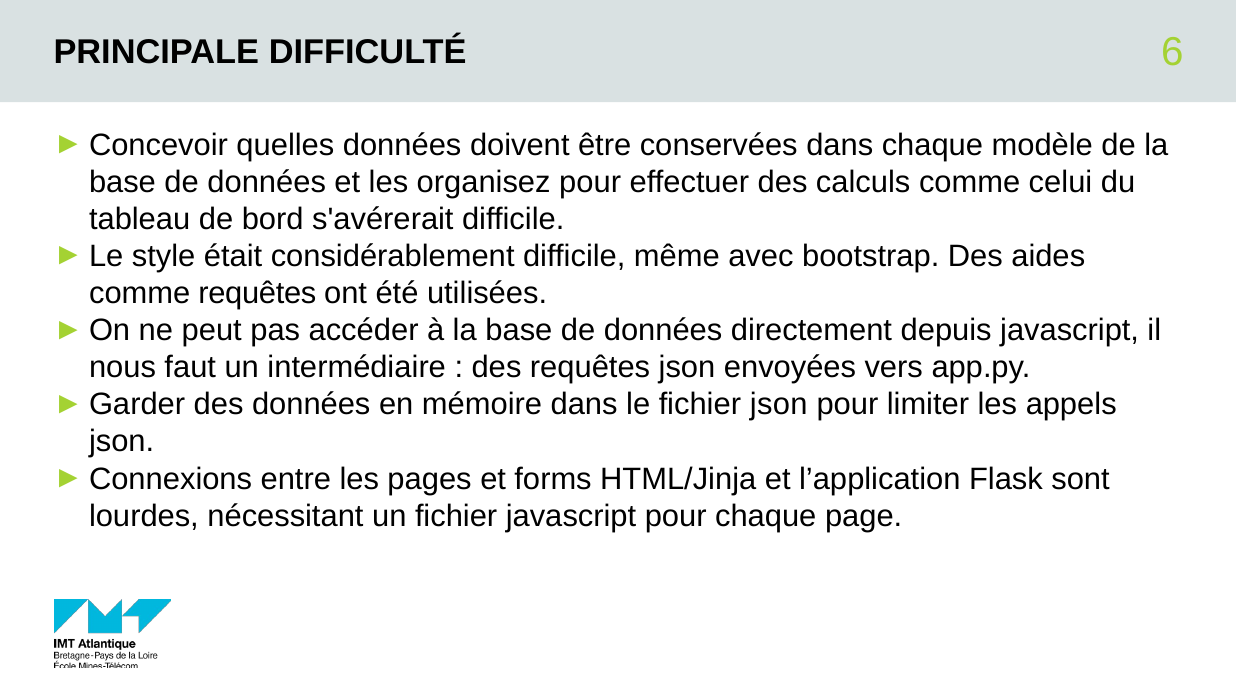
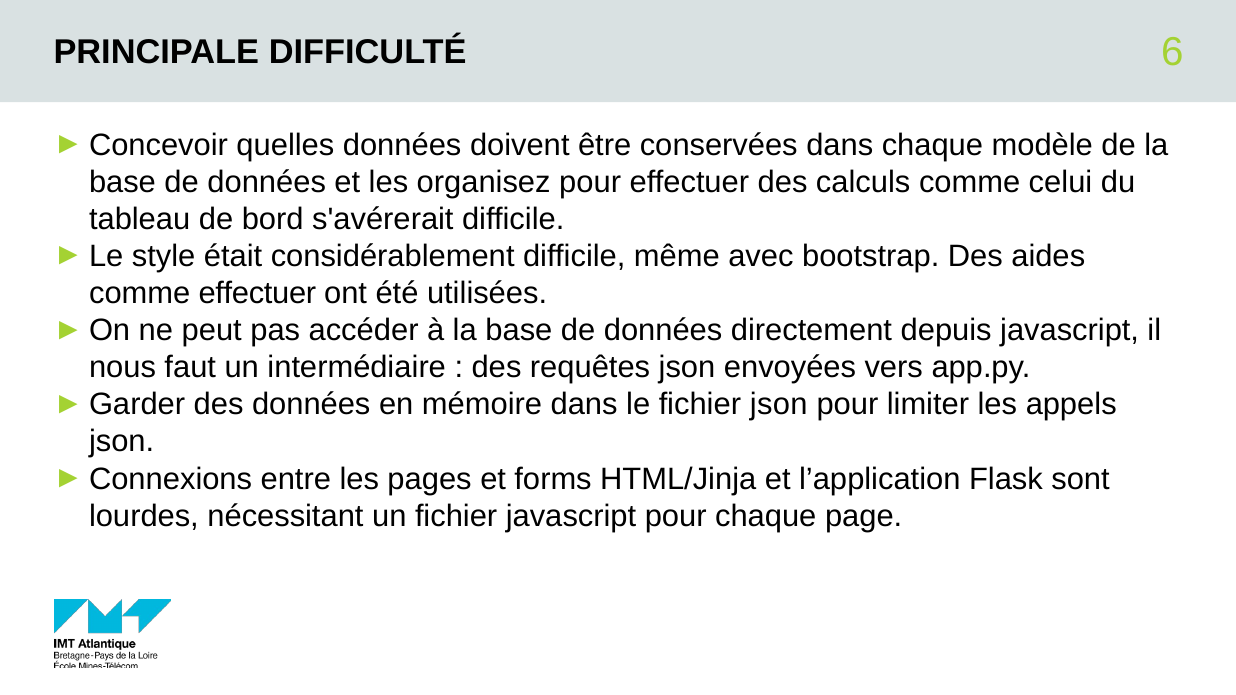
comme requêtes: requêtes -> effectuer (257, 294)
